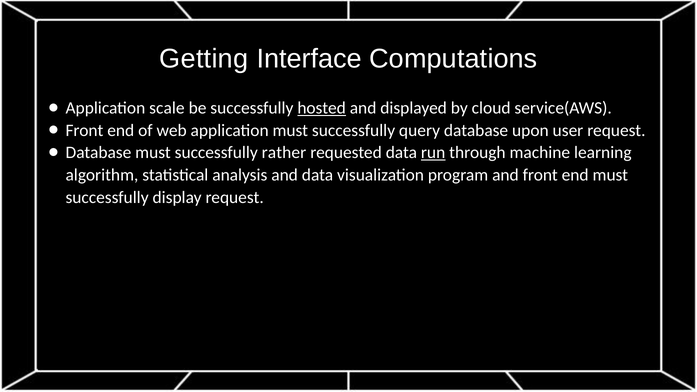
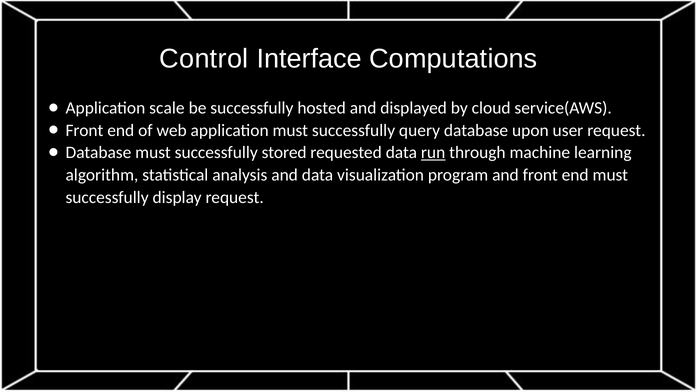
Getting: Getting -> Control (204, 59)
hosted underline: present -> none (322, 108)
rather: rather -> stored (284, 153)
